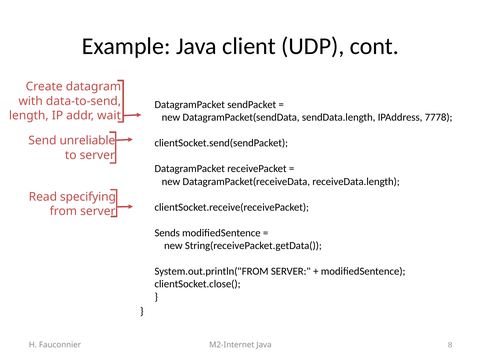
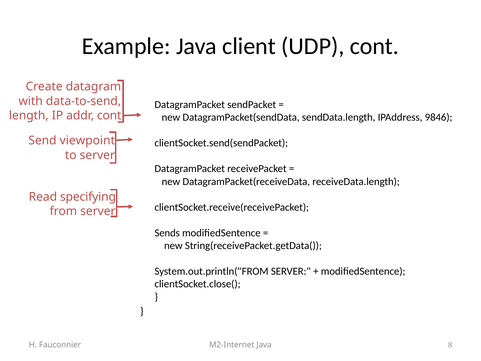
addr wait: wait -> cont (109, 115)
7778: 7778 -> 9846 (439, 117)
unreliable: unreliable -> viewpoint (87, 141)
